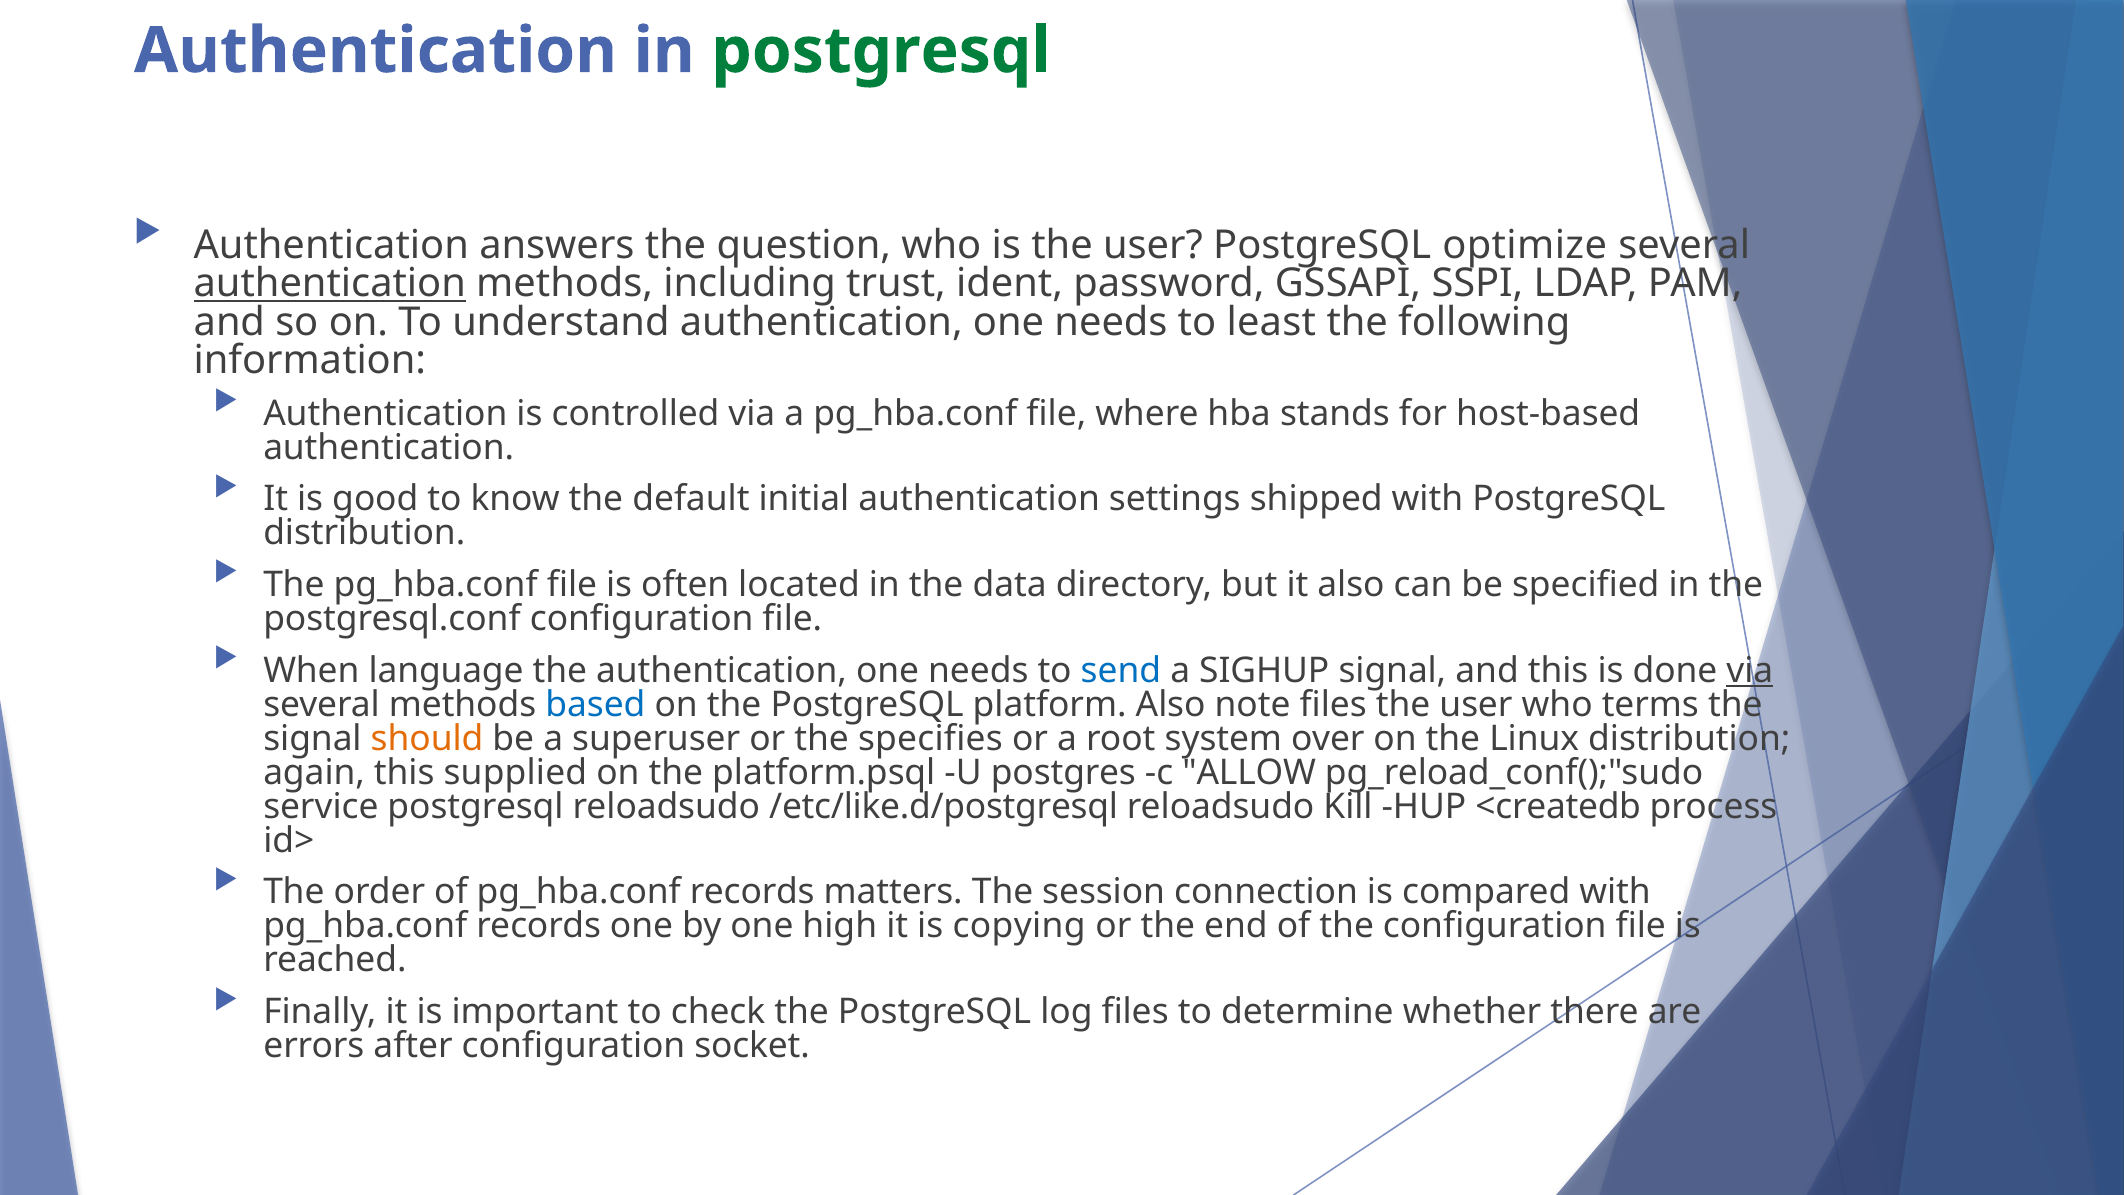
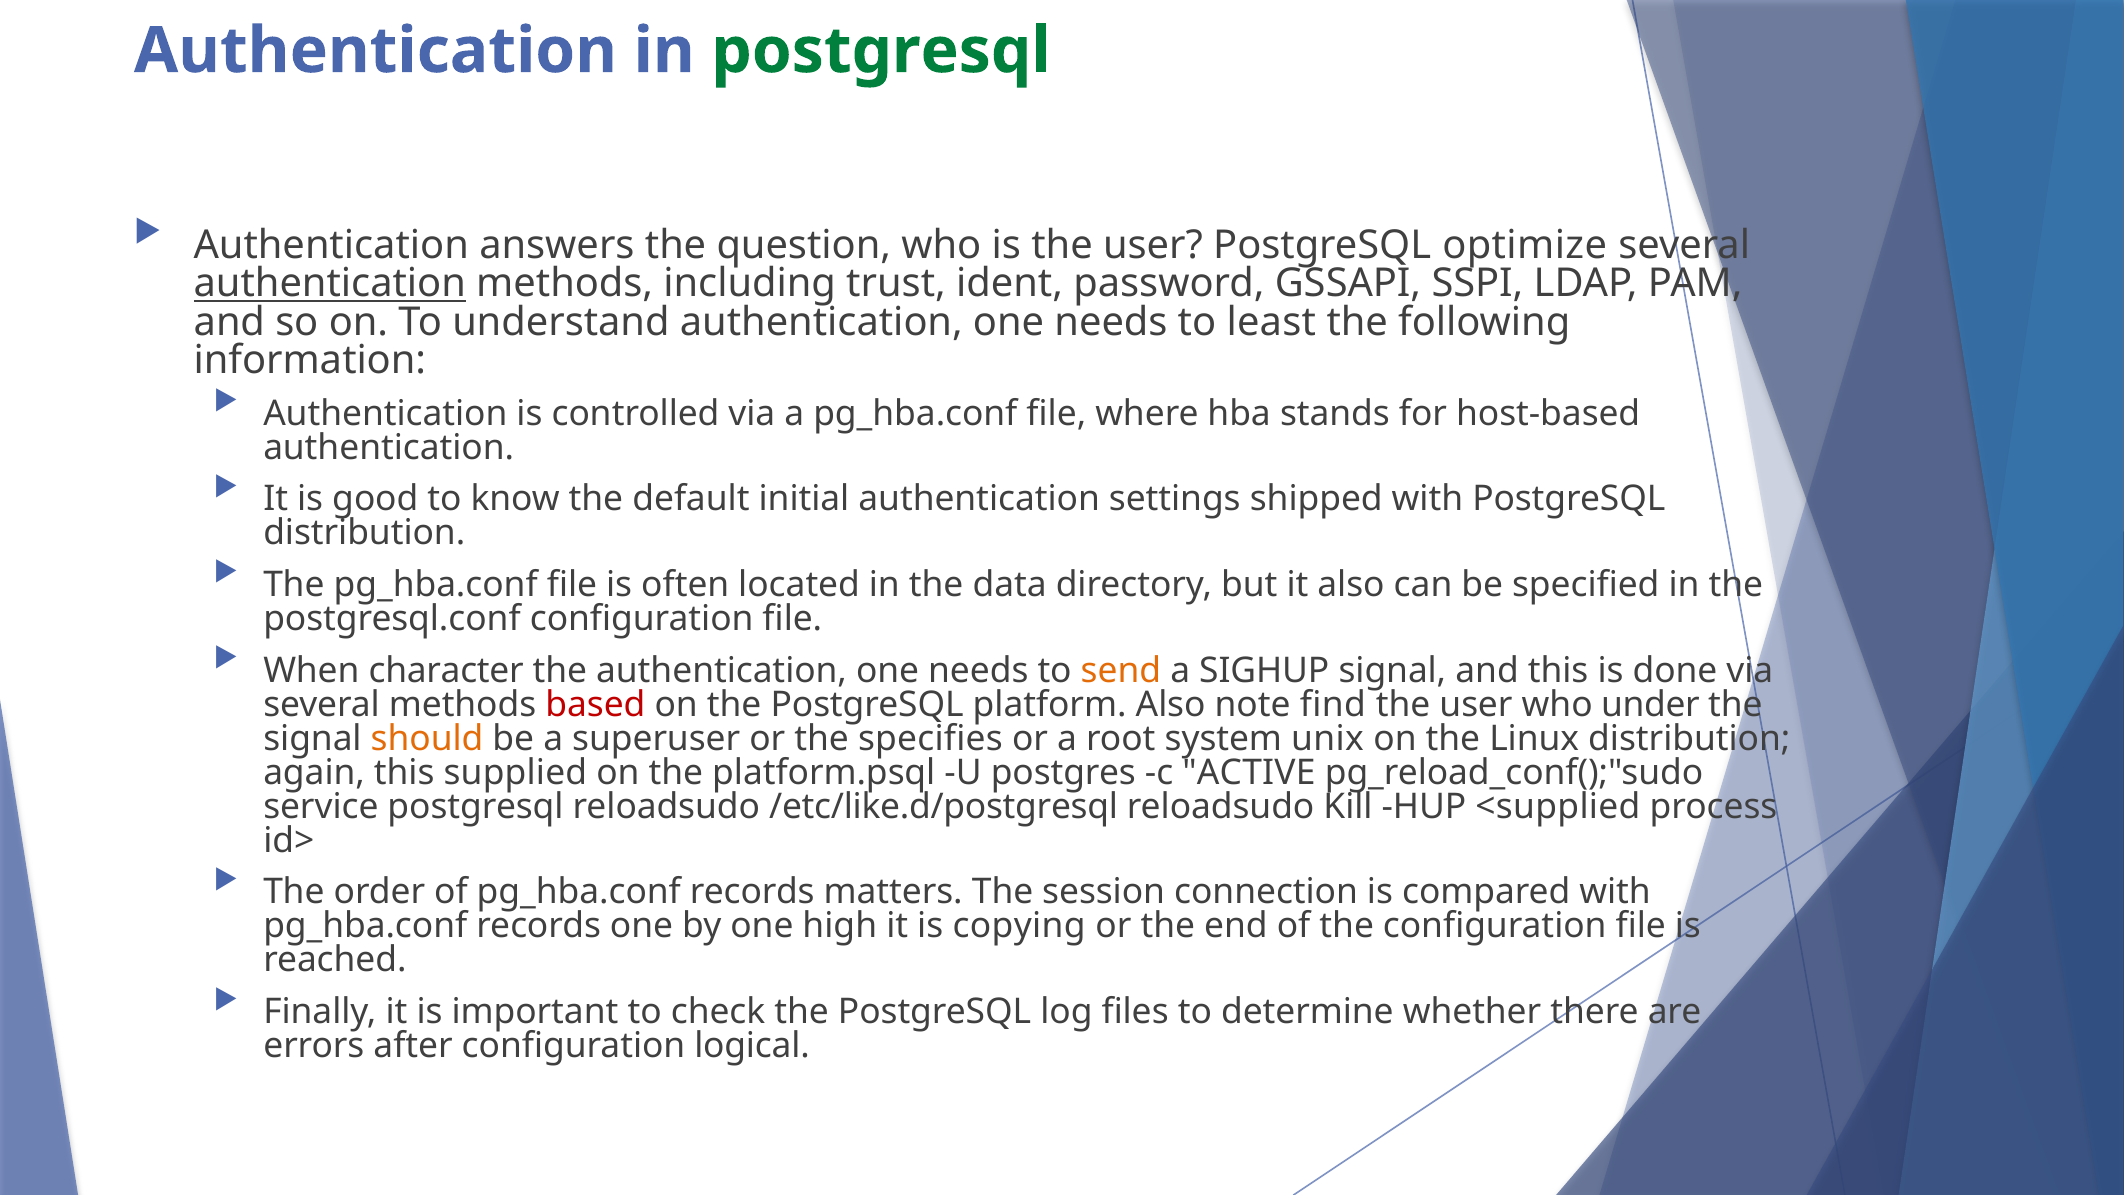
language: language -> character (446, 670)
send colour: blue -> orange (1121, 670)
via underline: present -> none (1750, 670)
based colour: blue -> red (595, 704)
note files: files -> find (1333, 704)
terms: terms -> under (1650, 704)
over: over -> unix (1327, 738)
ALLOW: ALLOW -> ACTIVE (1249, 772)
<createdb: <createdb -> <supplied (1558, 806)
socket: socket -> logical (752, 1046)
